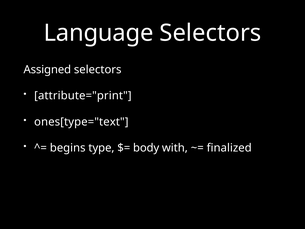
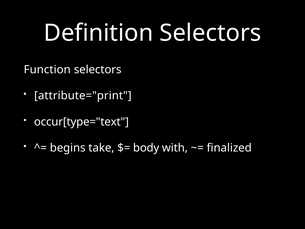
Language: Language -> Definition (98, 33)
Assigned: Assigned -> Function (47, 70)
ones[type="text: ones[type="text -> occur[type="text (81, 122)
type: type -> take (101, 148)
